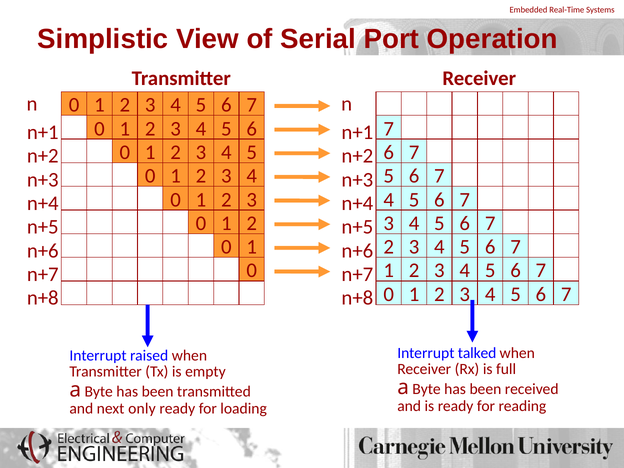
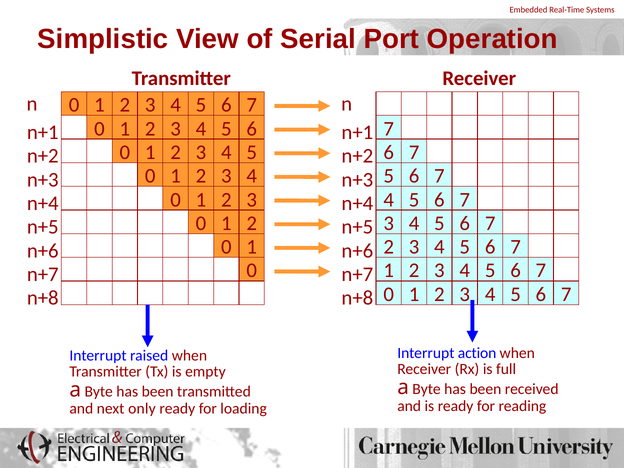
talked: talked -> action (477, 353)
